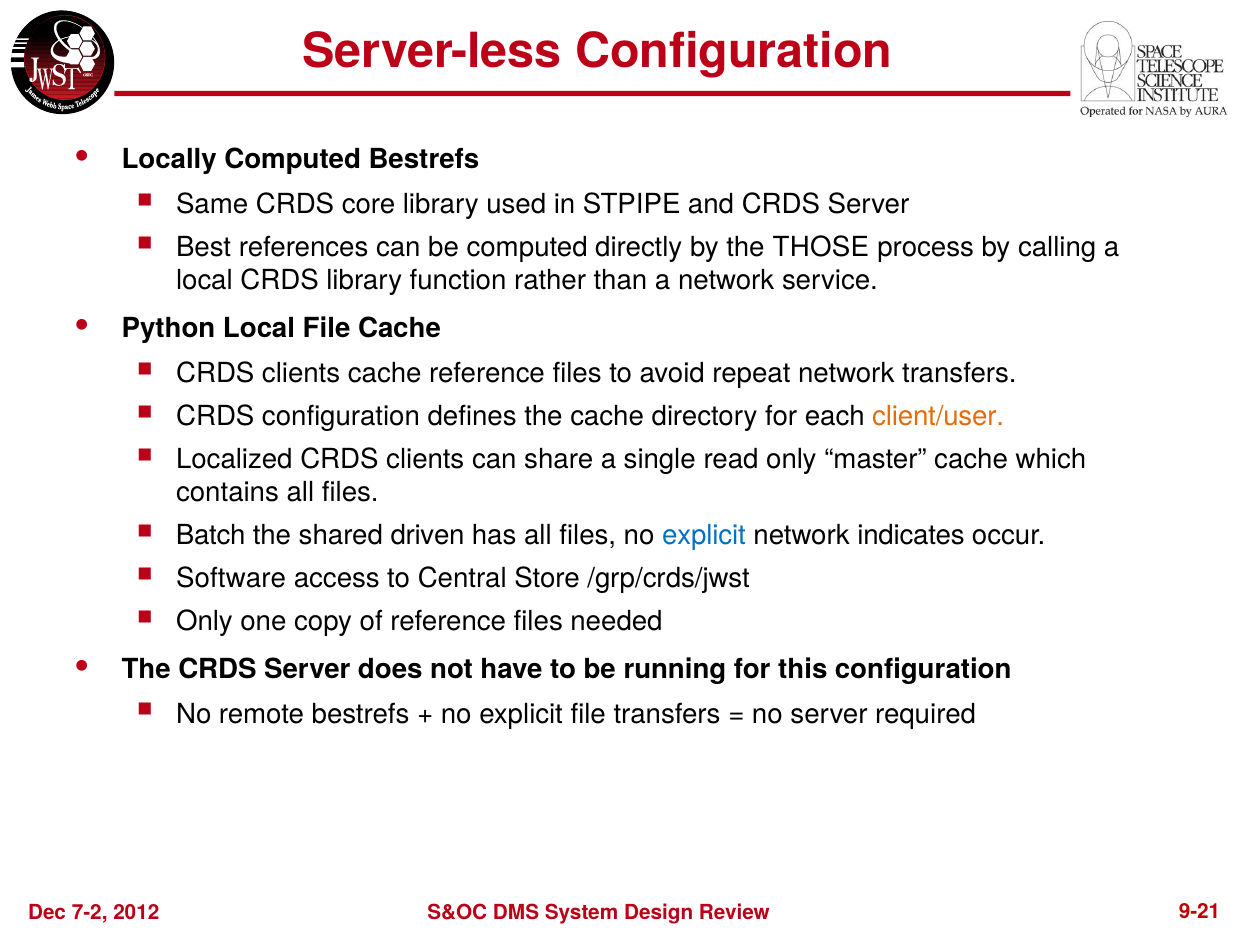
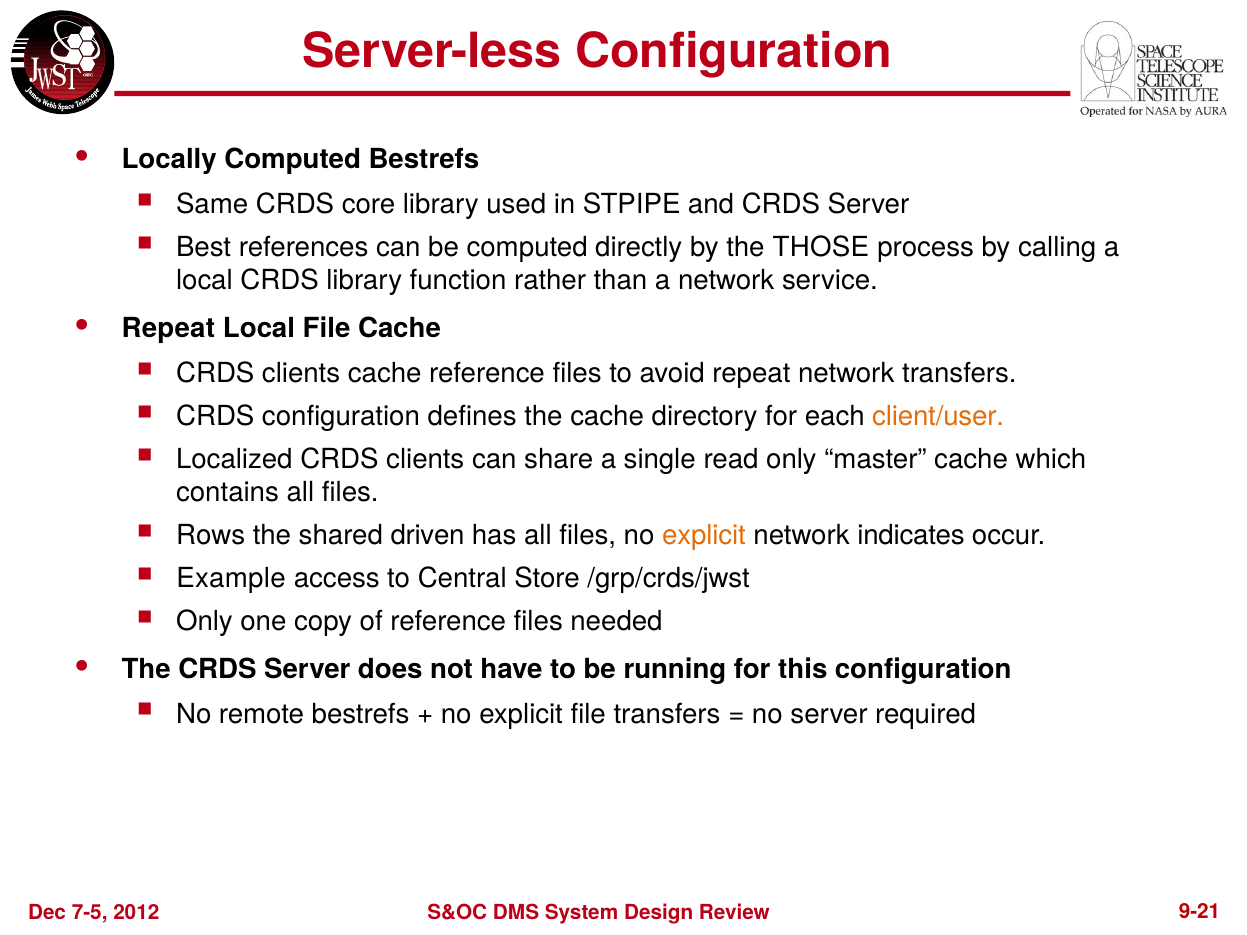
Python: Python -> Repeat (168, 329)
Batch: Batch -> Rows (211, 535)
explicit colour: blue -> orange (704, 535)
Software: Software -> Example (231, 578)
7-2: 7-2 -> 7-5 (90, 913)
